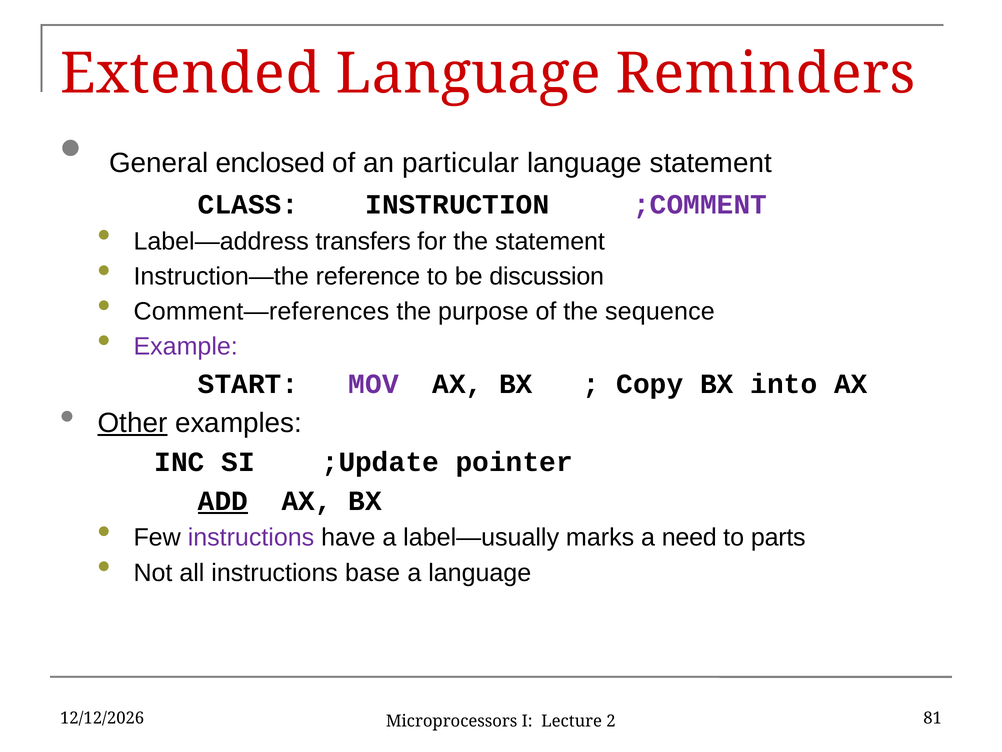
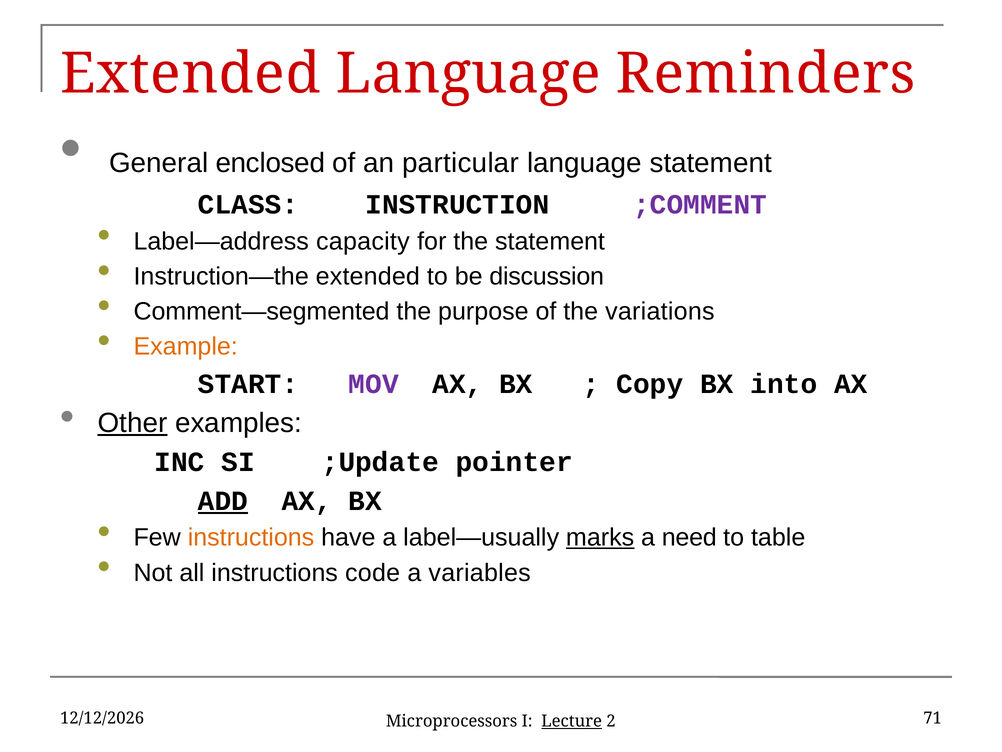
transfers: transfers -> capacity (363, 241)
Instruction—the reference: reference -> extended (368, 276)
Comment—references: Comment—references -> Comment—segmented (262, 311)
sequence: sequence -> variations (660, 311)
Example colour: purple -> orange (186, 346)
instructions colour: purple -> orange (251, 537)
marks underline: none -> present (600, 537)
parts: parts -> table (778, 537)
base: base -> code (373, 572)
a language: language -> variables (480, 572)
Lecture underline: none -> present (572, 721)
81: 81 -> 71 (933, 718)
